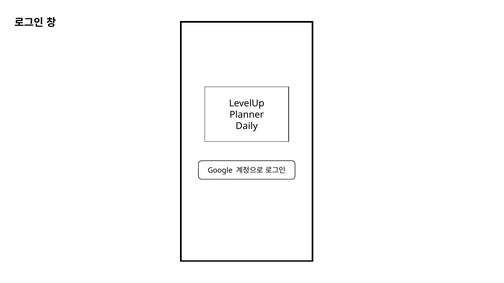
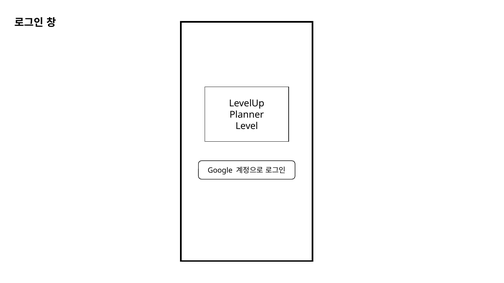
Daily: Daily -> Level (247, 126)
